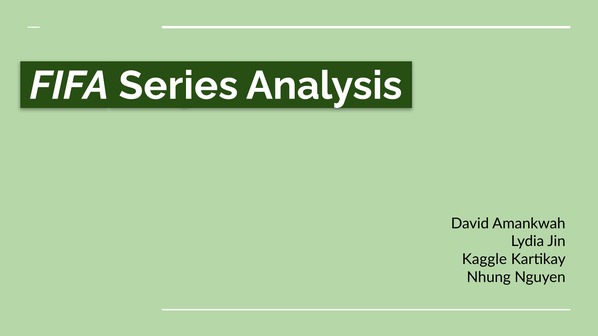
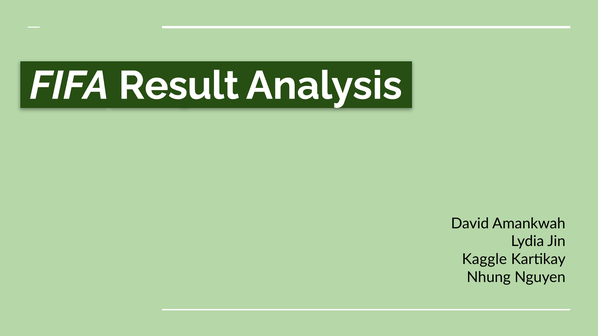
Series: Series -> Result (179, 86)
